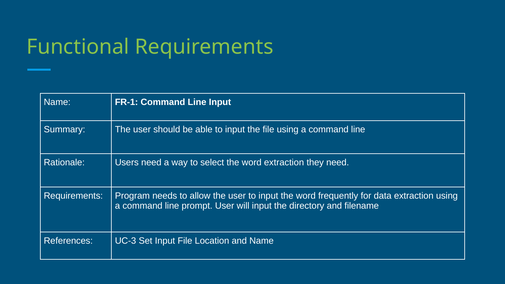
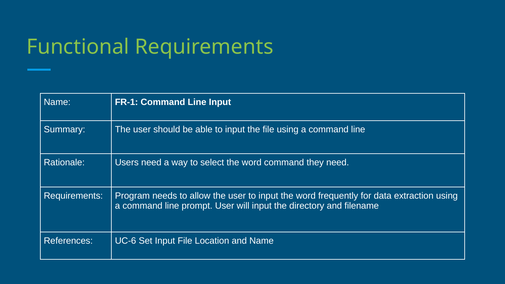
word extraction: extraction -> command (284, 163)
UC-3: UC-3 -> UC-6 (126, 241)
